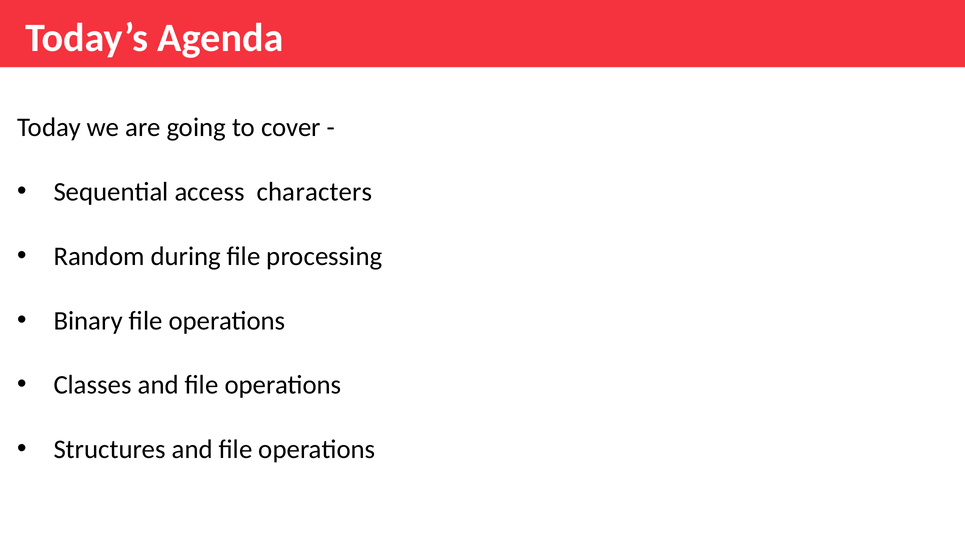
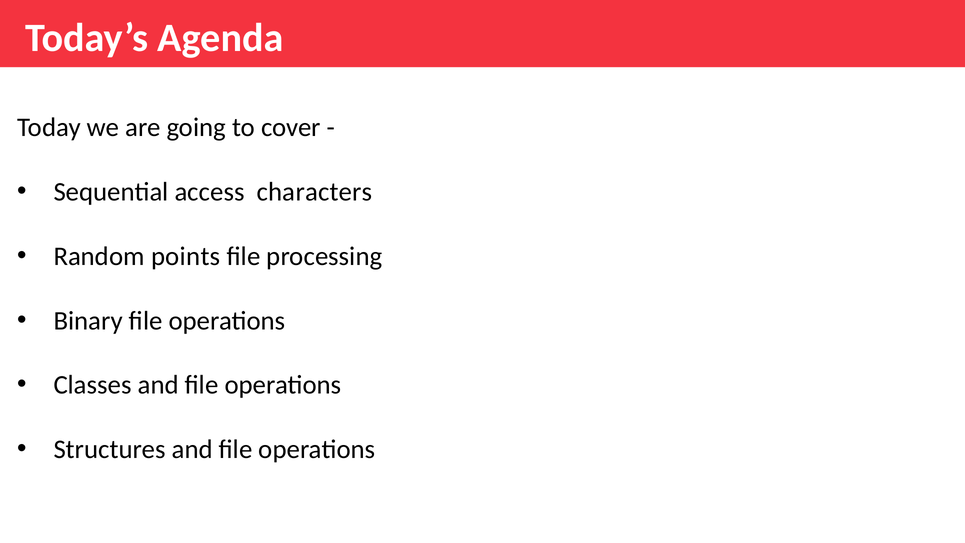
during: during -> points (186, 256)
